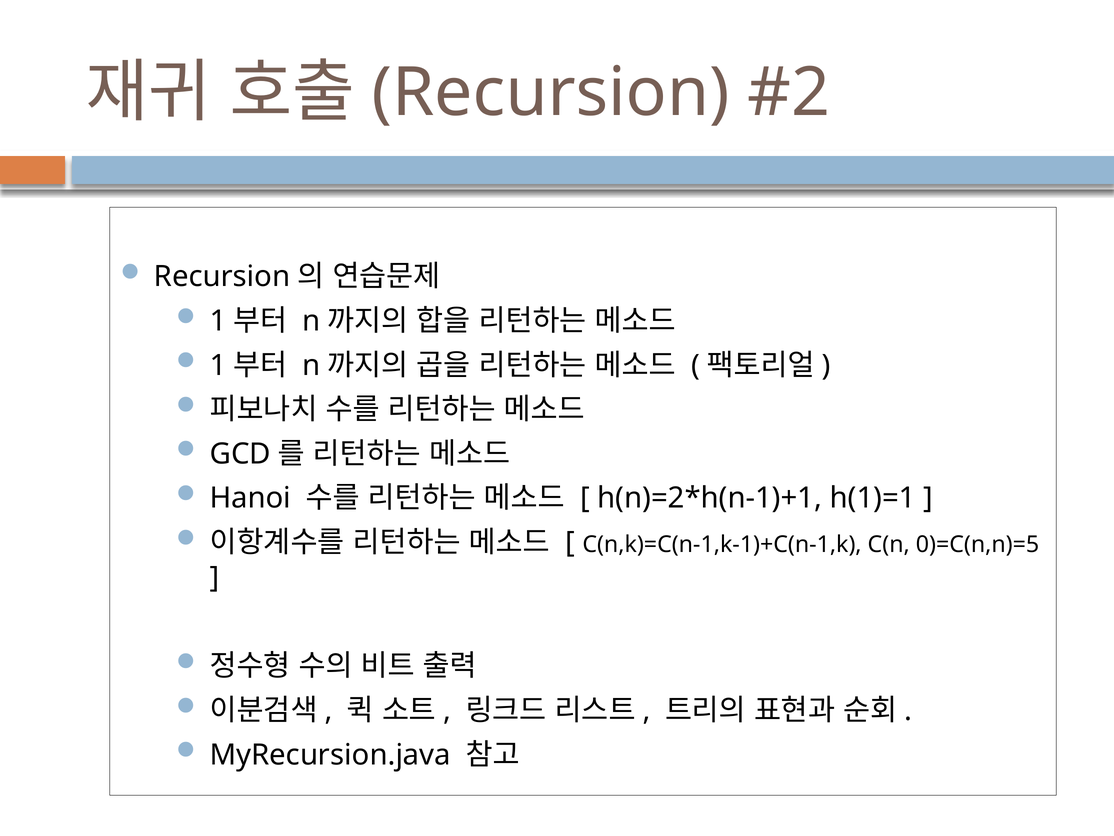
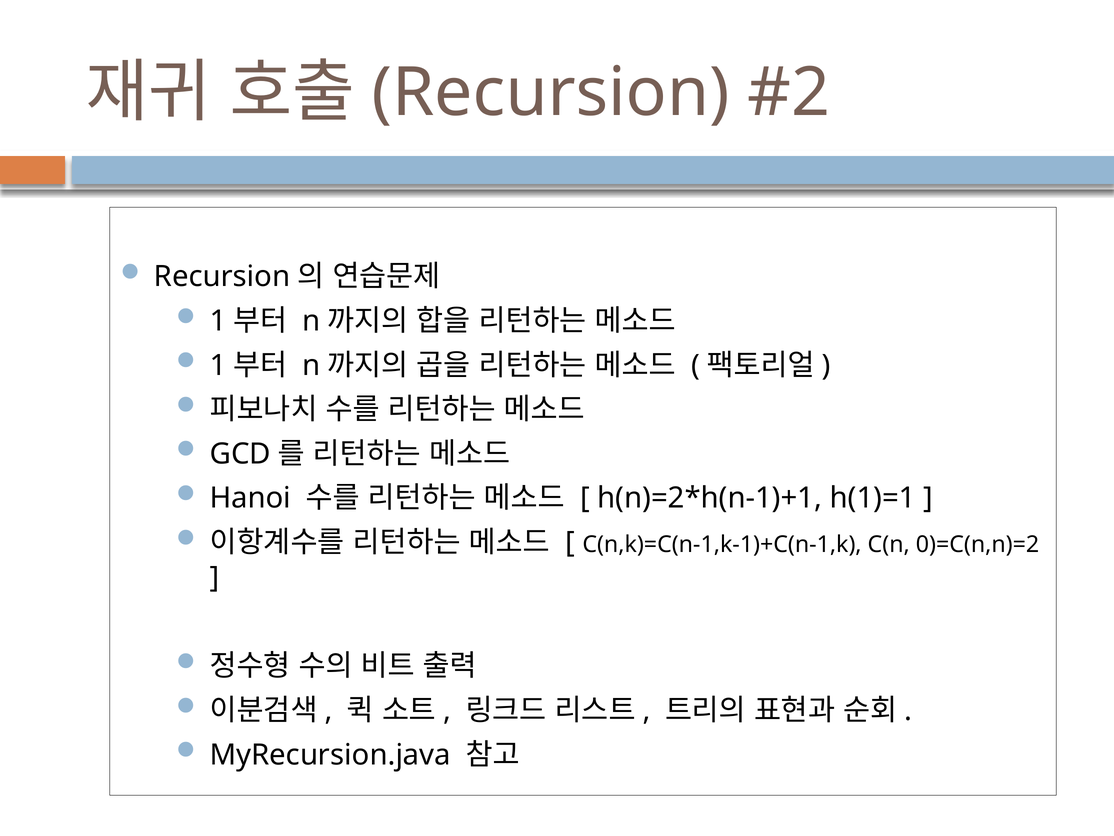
0)=C(n,n)=5: 0)=C(n,n)=5 -> 0)=C(n,n)=2 (978, 544)
